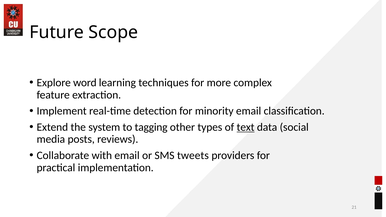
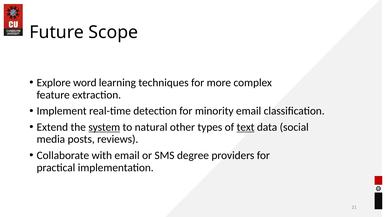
system underline: none -> present (104, 127)
tagging: tagging -> natural (151, 127)
tweets: tweets -> degree (193, 156)
